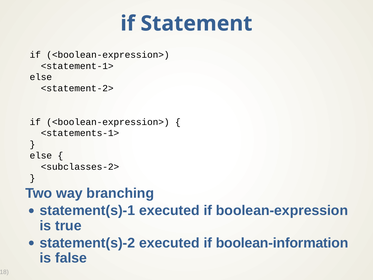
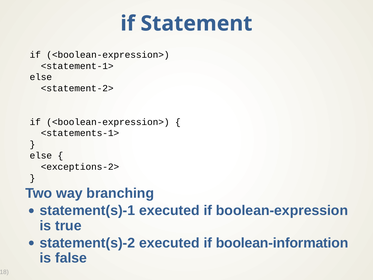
<subclasses-2>: <subclasses-2> -> <exceptions-2> (80, 167)
